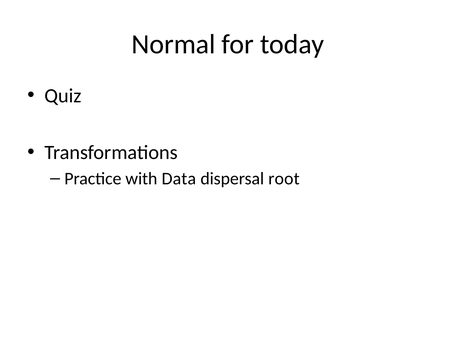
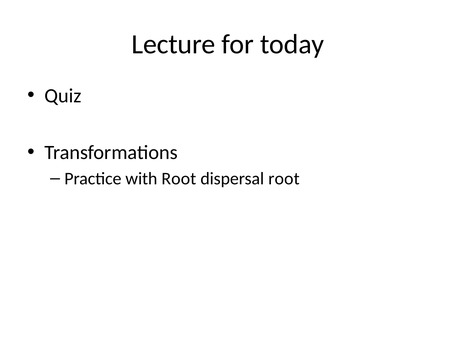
Normal: Normal -> Lecture (174, 44)
with Data: Data -> Root (179, 179)
